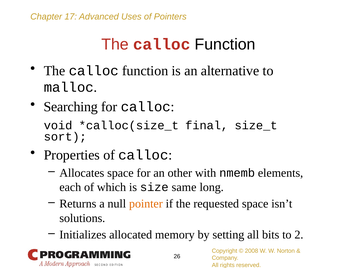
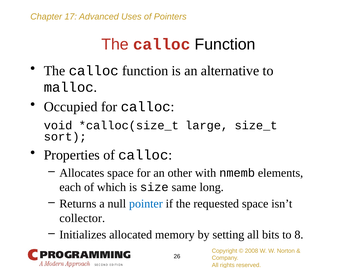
Searching: Searching -> Occupied (71, 107)
final: final -> large (207, 125)
pointer colour: orange -> blue (146, 204)
solutions: solutions -> collector (82, 218)
2: 2 -> 8 (299, 235)
